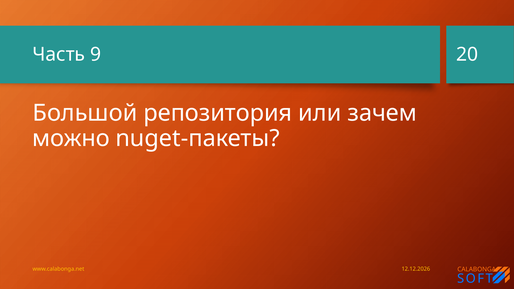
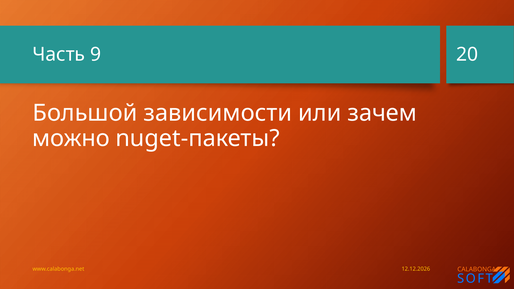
репозитория: репозитория -> зависимости (218, 113)
